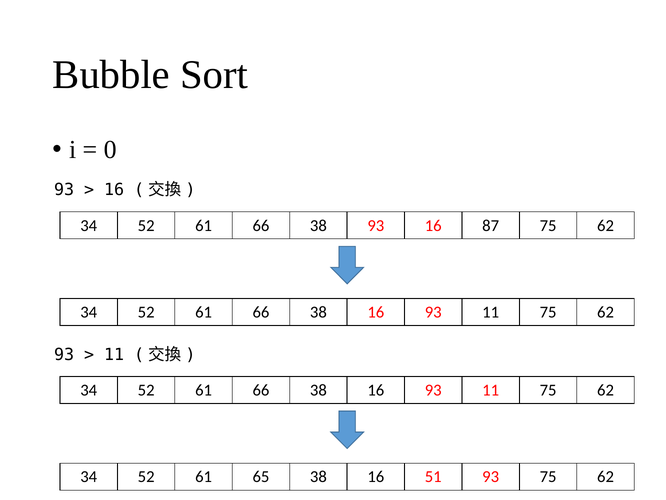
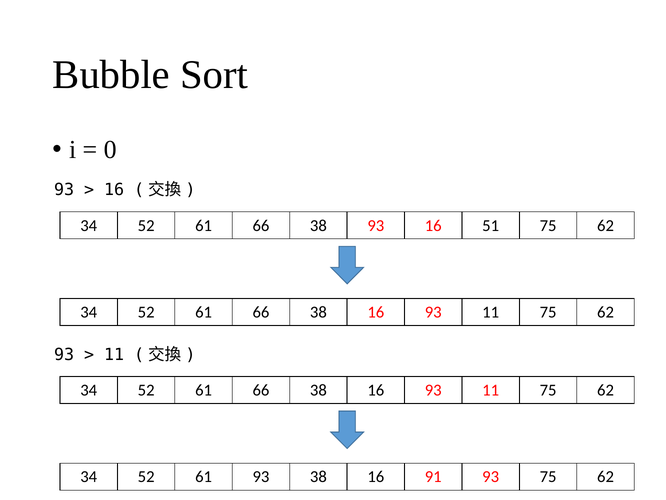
87: 87 -> 51 (491, 225)
61 65: 65 -> 93 (261, 476)
51: 51 -> 91 (433, 476)
